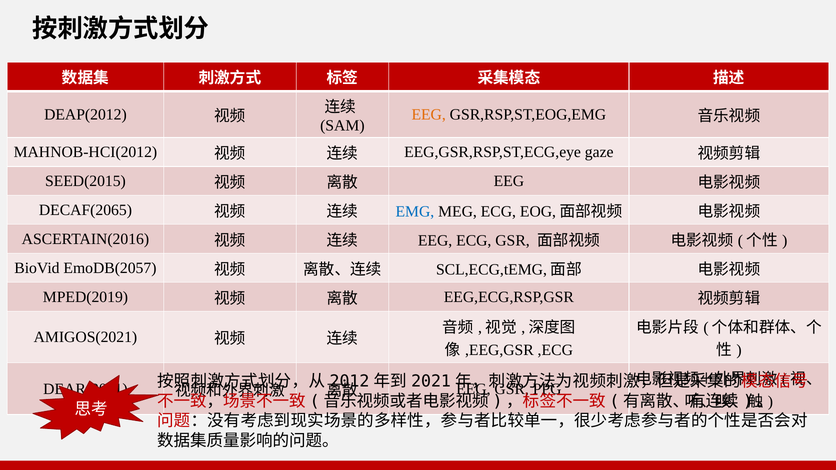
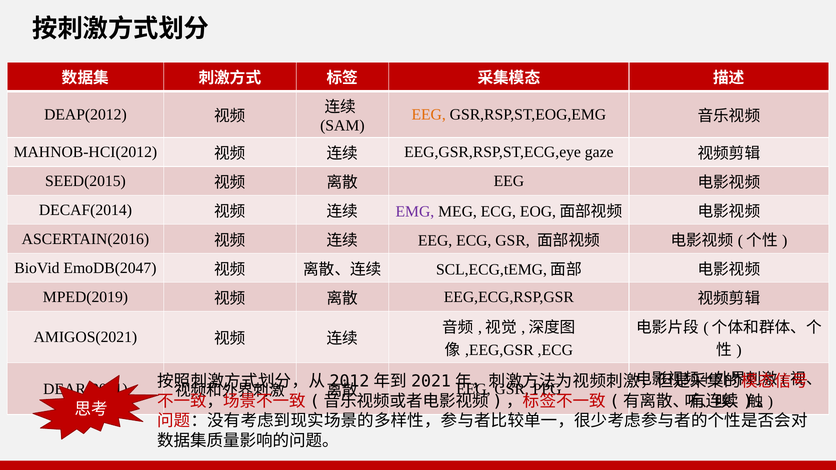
DECAF(2065: DECAF(2065 -> DECAF(2014 (85, 210)
EMG colour: blue -> purple (415, 212)
EmoDB(2057: EmoDB(2057 -> EmoDB(2047 (110, 268)
